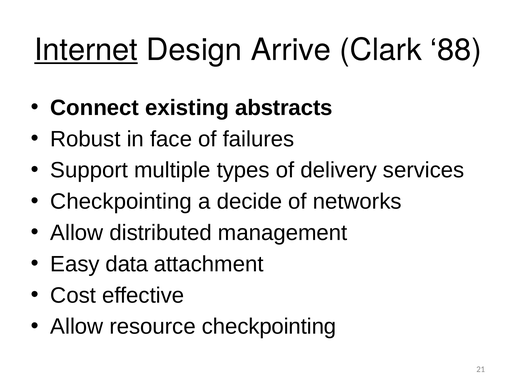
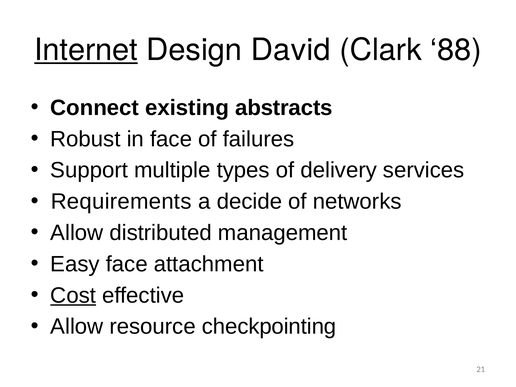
Arrive: Arrive -> David (291, 50)
Checkpointing: Checkpointing -> Requirements (121, 202)
Easy data: data -> face (127, 264)
Cost underline: none -> present (73, 295)
